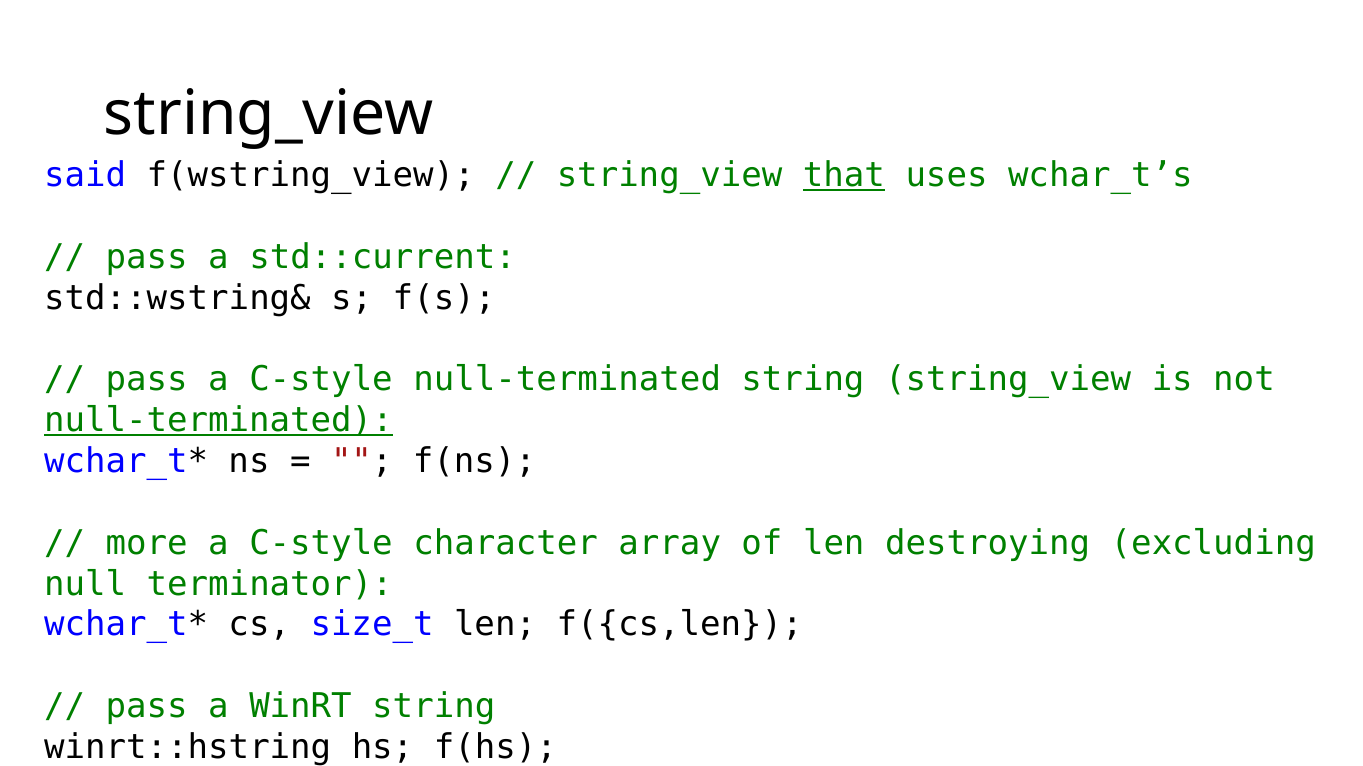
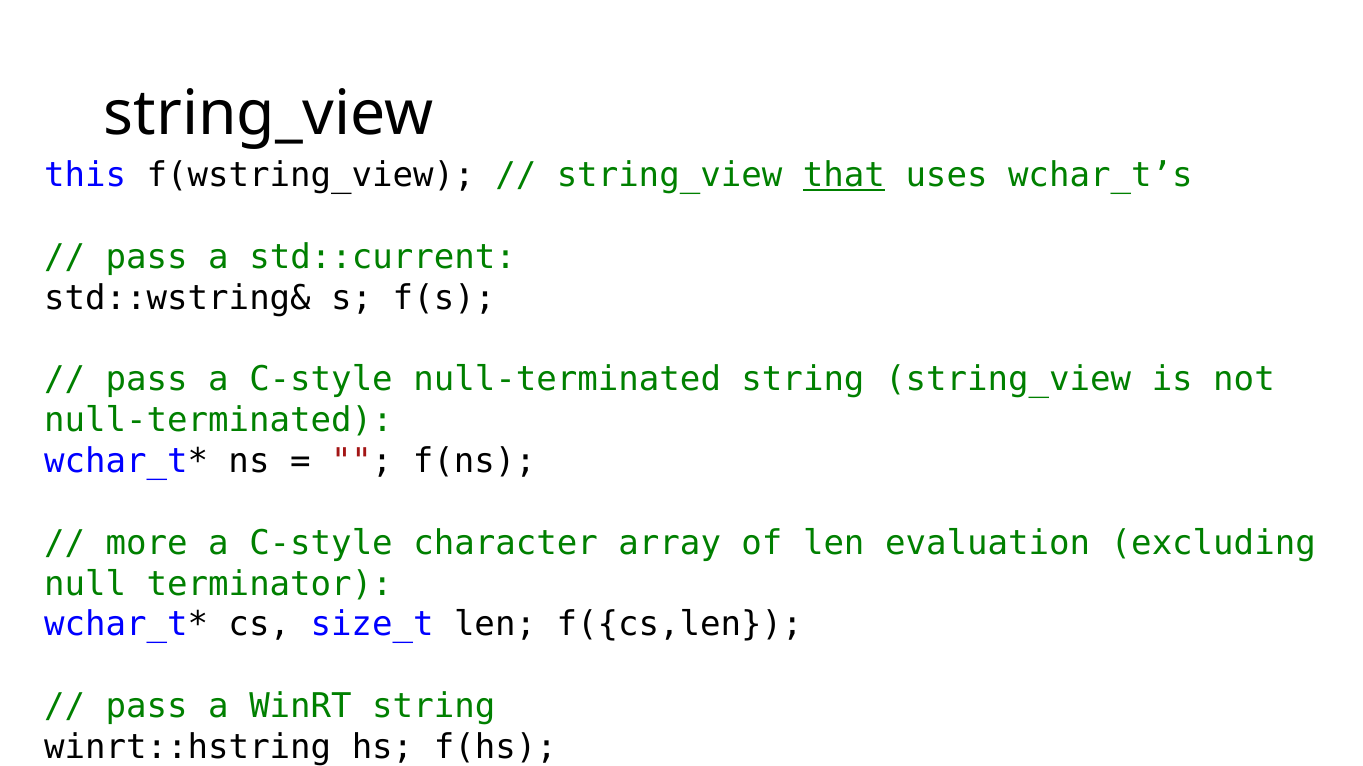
said: said -> this (85, 175)
null-terminated underline: present -> none (218, 421)
destroying: destroying -> evaluation (988, 543)
